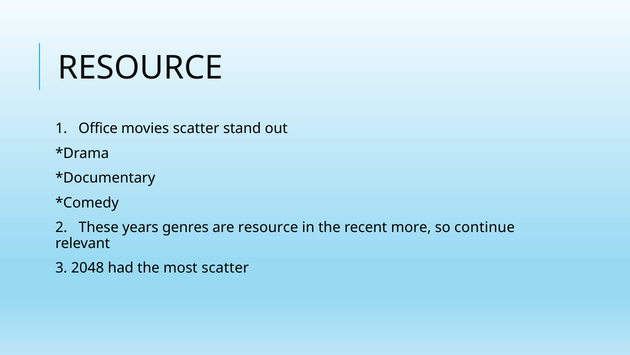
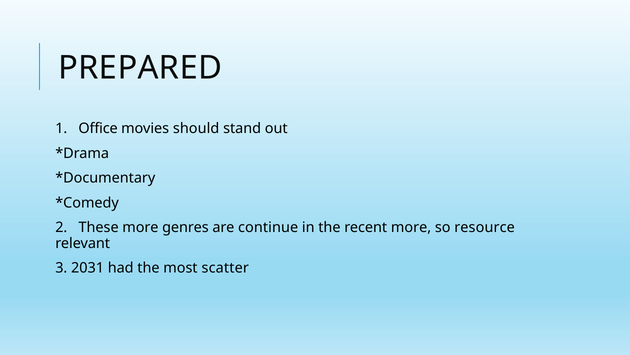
RESOURCE: RESOURCE -> PREPARED (140, 68)
movies scatter: scatter -> should (196, 128)
These years: years -> more (140, 227)
are resource: resource -> continue (268, 227)
continue: continue -> resource (485, 227)
2048: 2048 -> 2031 (88, 268)
